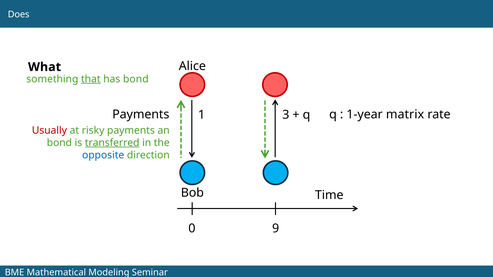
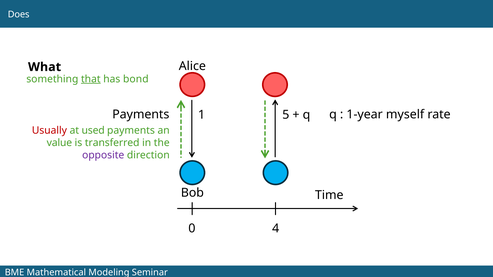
3: 3 -> 5 (286, 115)
matrix: matrix -> myself (405, 115)
risky: risky -> used (93, 131)
bond: bond -> value (59, 143)
transferred underline: present -> none (112, 143)
opposite colour: blue -> purple (103, 155)
9: 9 -> 4 (276, 229)
